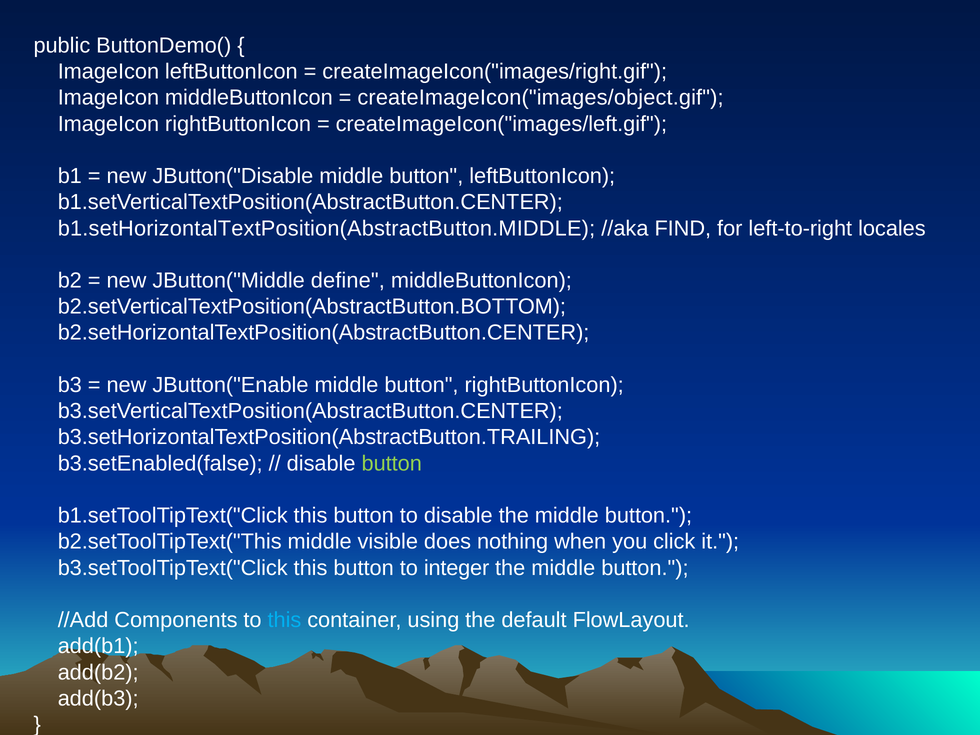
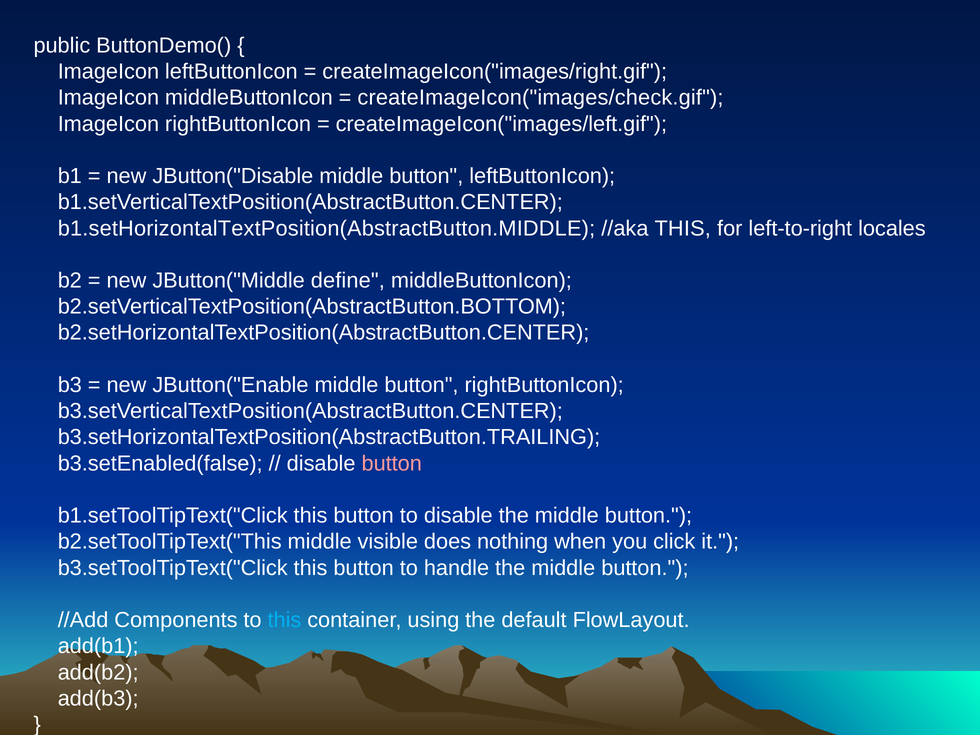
createImageIcon("images/object.gif: createImageIcon("images/object.gif -> createImageIcon("images/check.gif (540, 98)
//aka FIND: FIND -> THIS (683, 228)
button colour: light green -> pink (392, 463)
integer: integer -> handle (457, 568)
